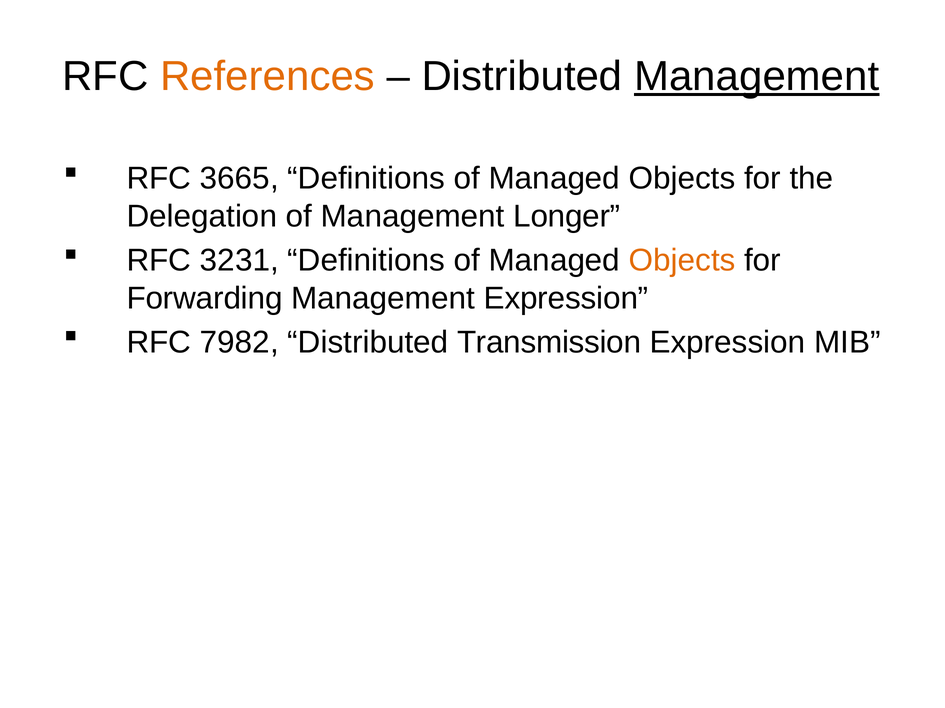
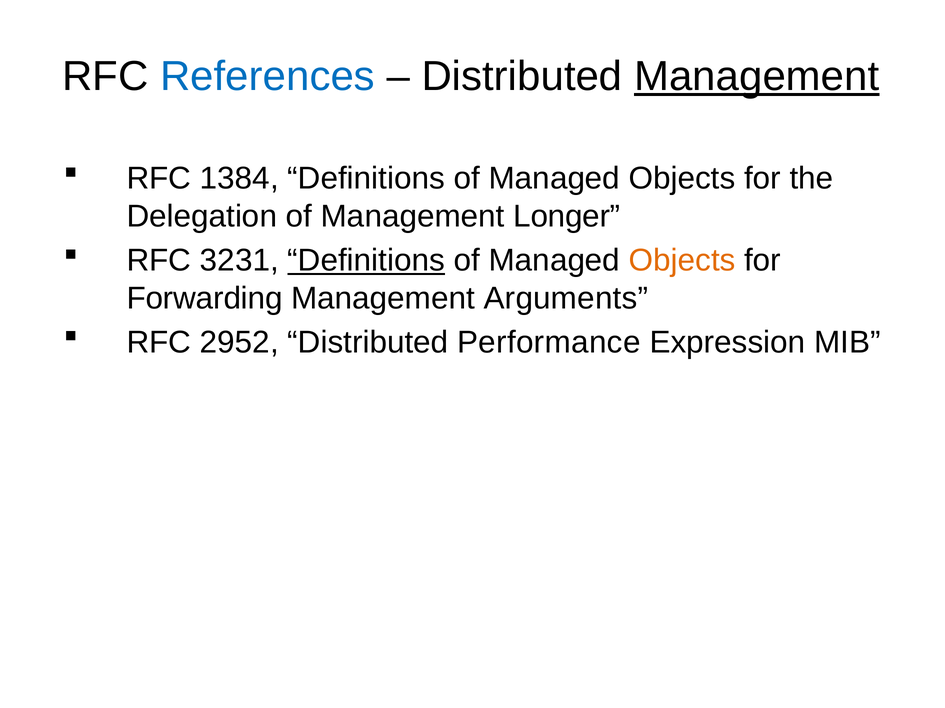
References colour: orange -> blue (268, 77)
3665: 3665 -> 1384 (239, 179)
Definitions underline: none -> present (366, 261)
Management Expression: Expression -> Arguments (566, 298)
7982: 7982 -> 2952 (239, 343)
Transmission: Transmission -> Performance (549, 343)
